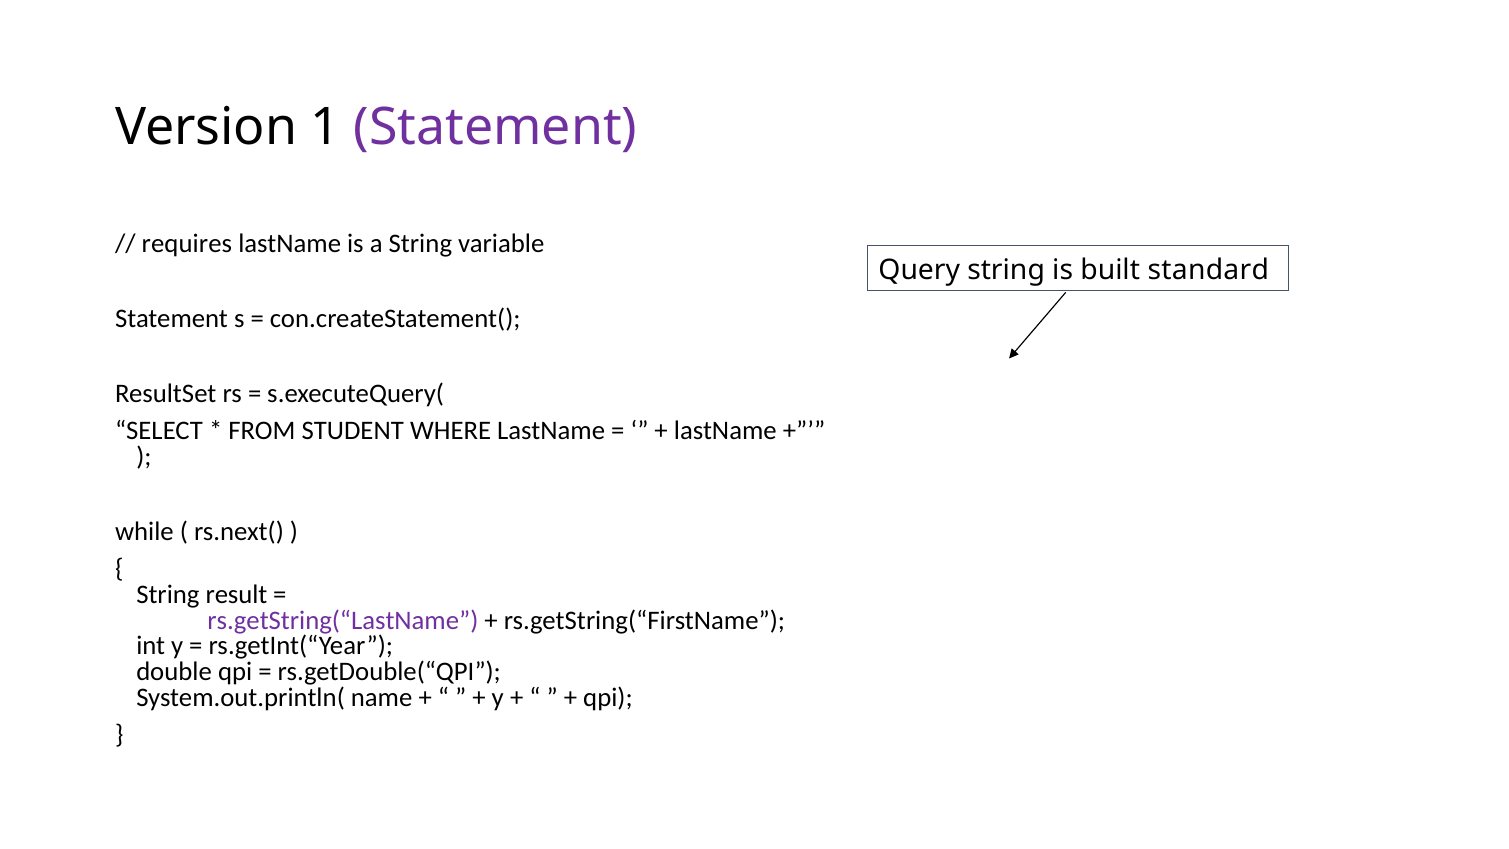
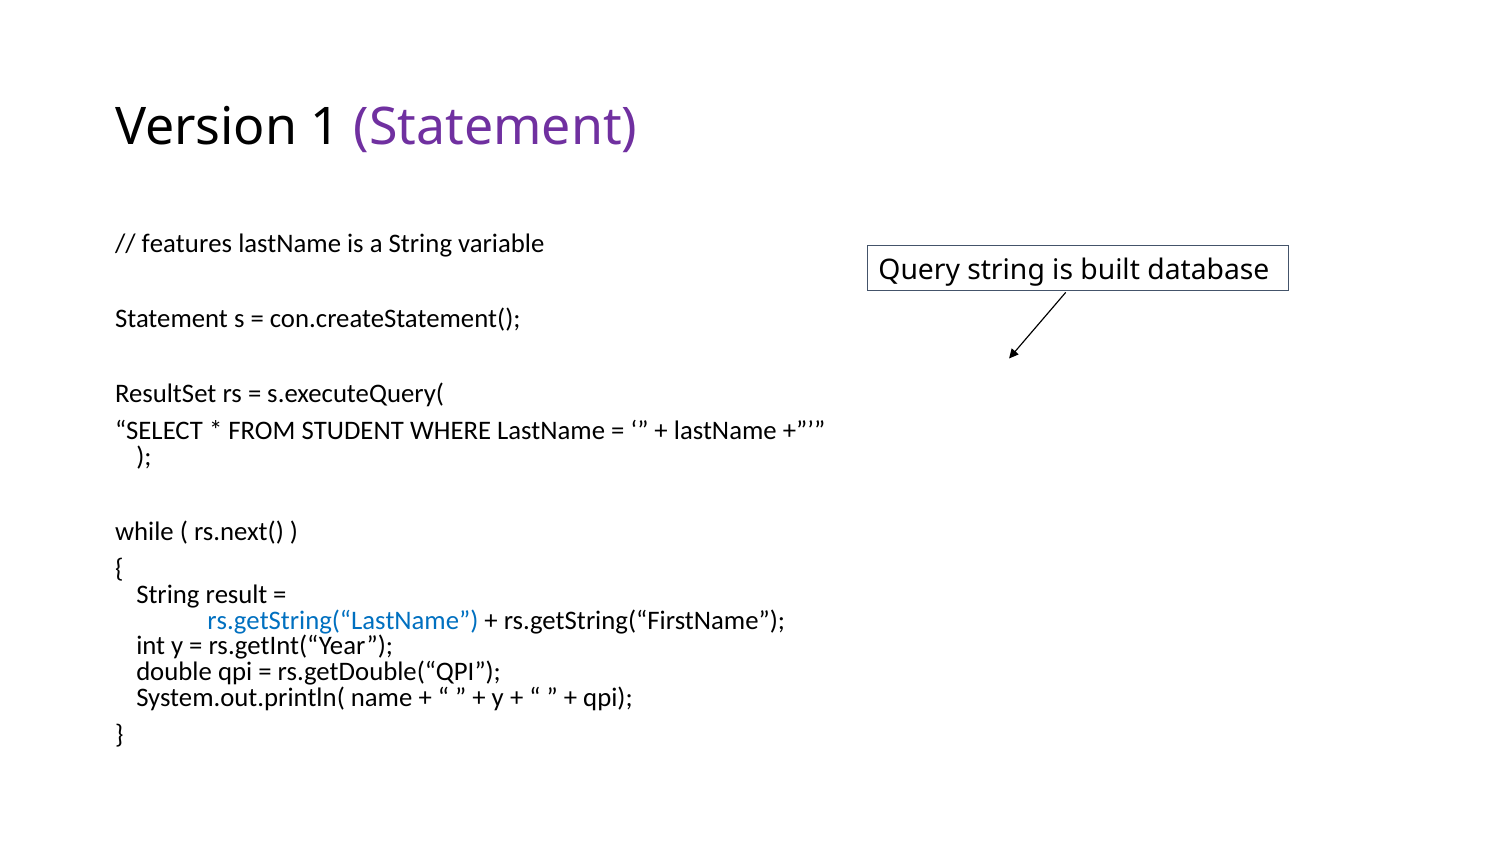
requires: requires -> features (187, 243)
standard: standard -> database (1208, 270)
rs.getString(“LastName colour: purple -> blue (343, 620)
